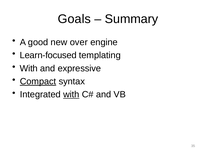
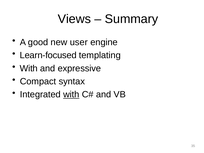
Goals: Goals -> Views (74, 19)
over: over -> user (79, 42)
Compact underline: present -> none (38, 81)
